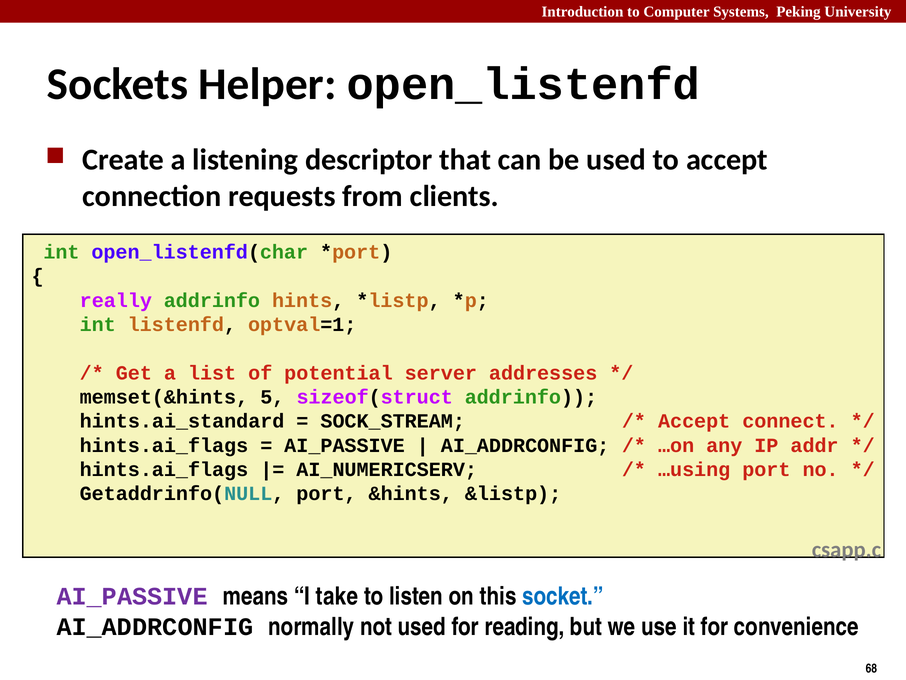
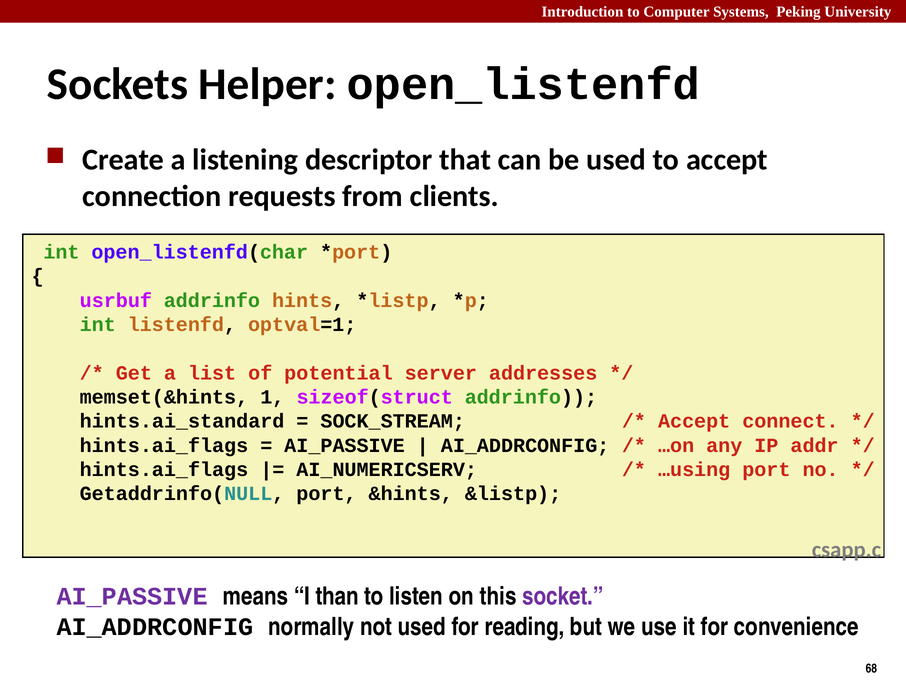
really: really -> usrbuf (116, 300)
5: 5 -> 1 (272, 397)
take: take -> than (337, 596)
socket colour: blue -> purple (563, 596)
